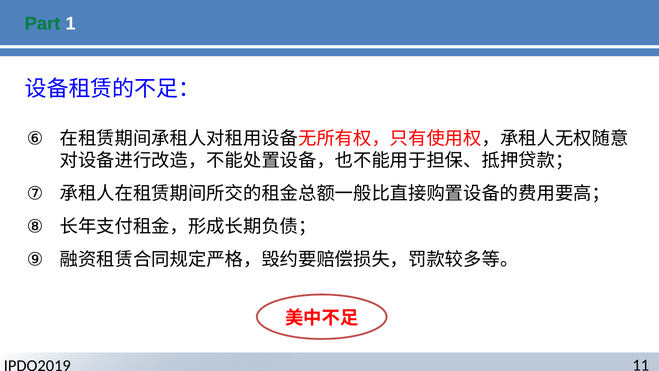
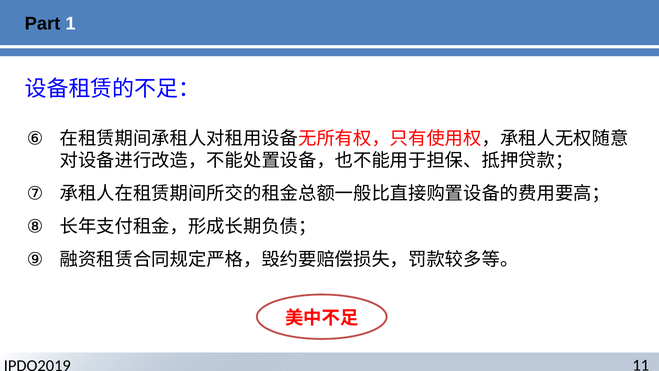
Part colour: green -> black (42, 24)
